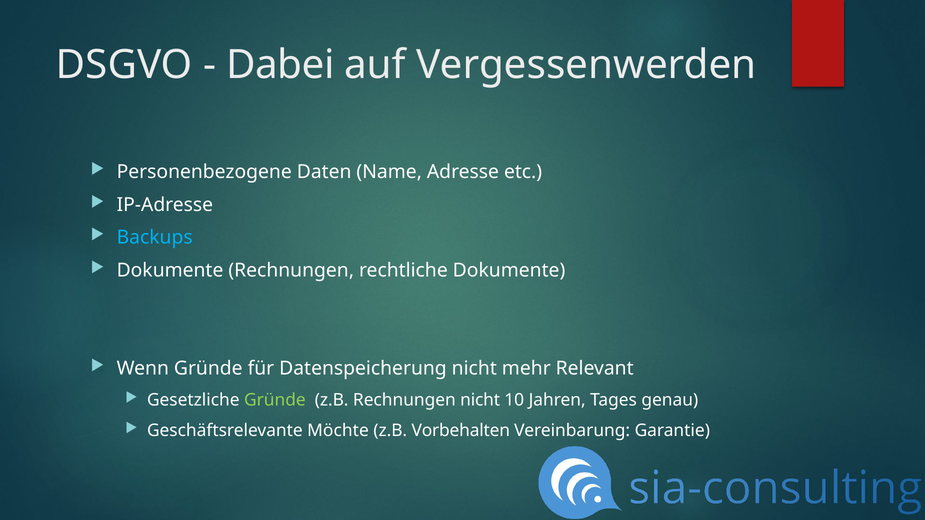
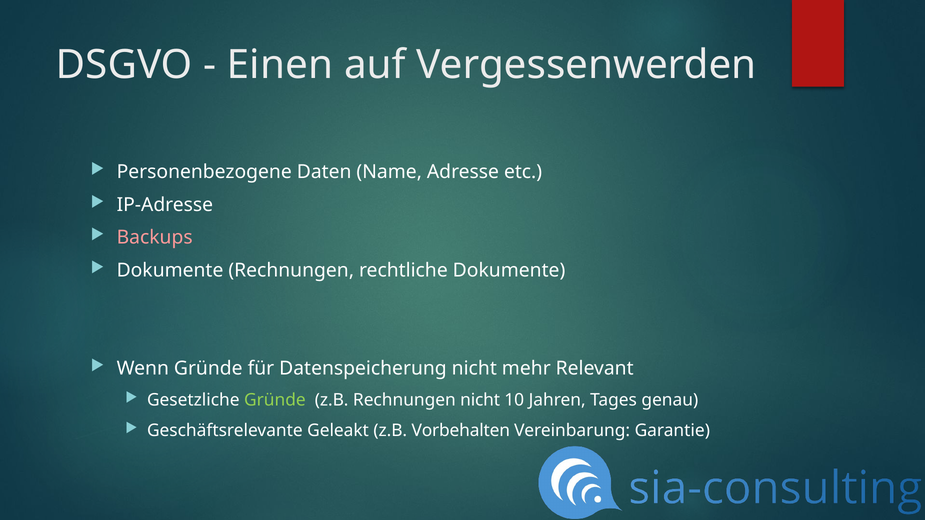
Dabei: Dabei -> Einen (280, 65)
Backups colour: light blue -> pink (155, 238)
Möchte: Möchte -> Geleakt (338, 431)
